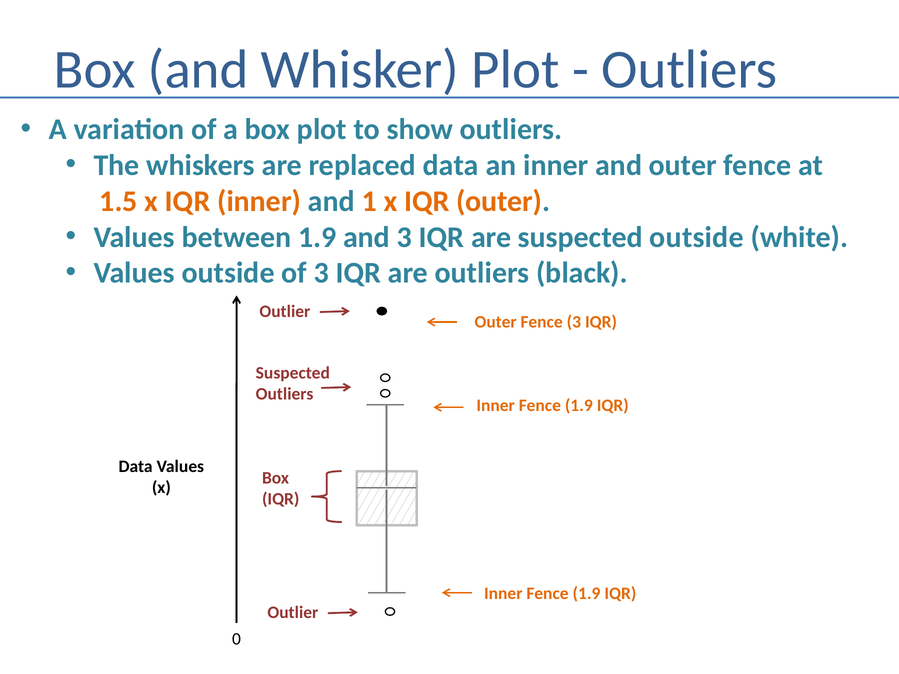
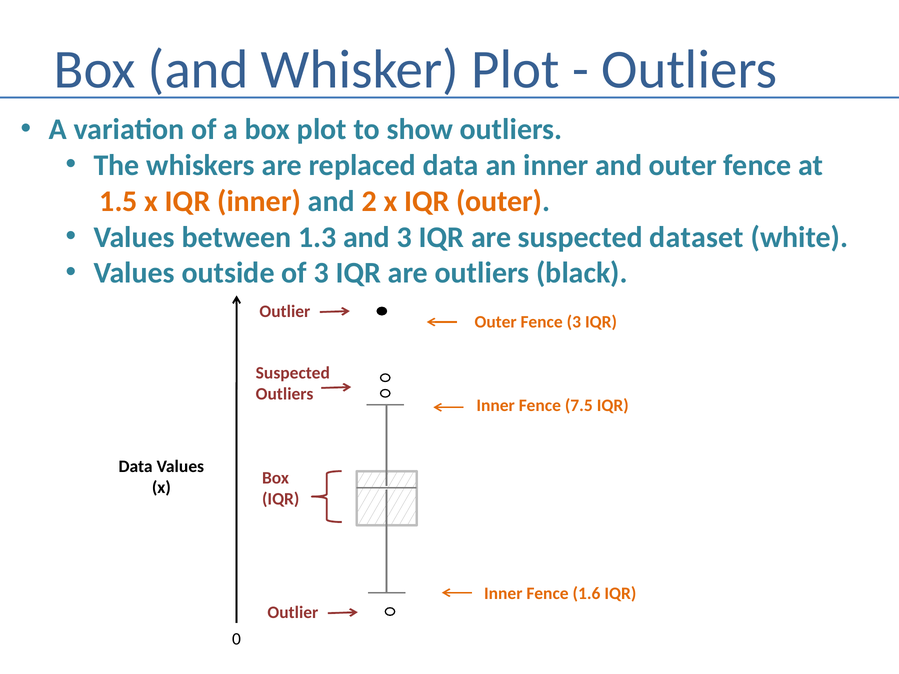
1: 1 -> 2 (369, 201)
between 1.9: 1.9 -> 1.3 (317, 237)
suspected outside: outside -> dataset (697, 237)
1.9: 1.9 -> 7.5 (579, 406)
1.9: 1.9 -> 1.6 (586, 594)
